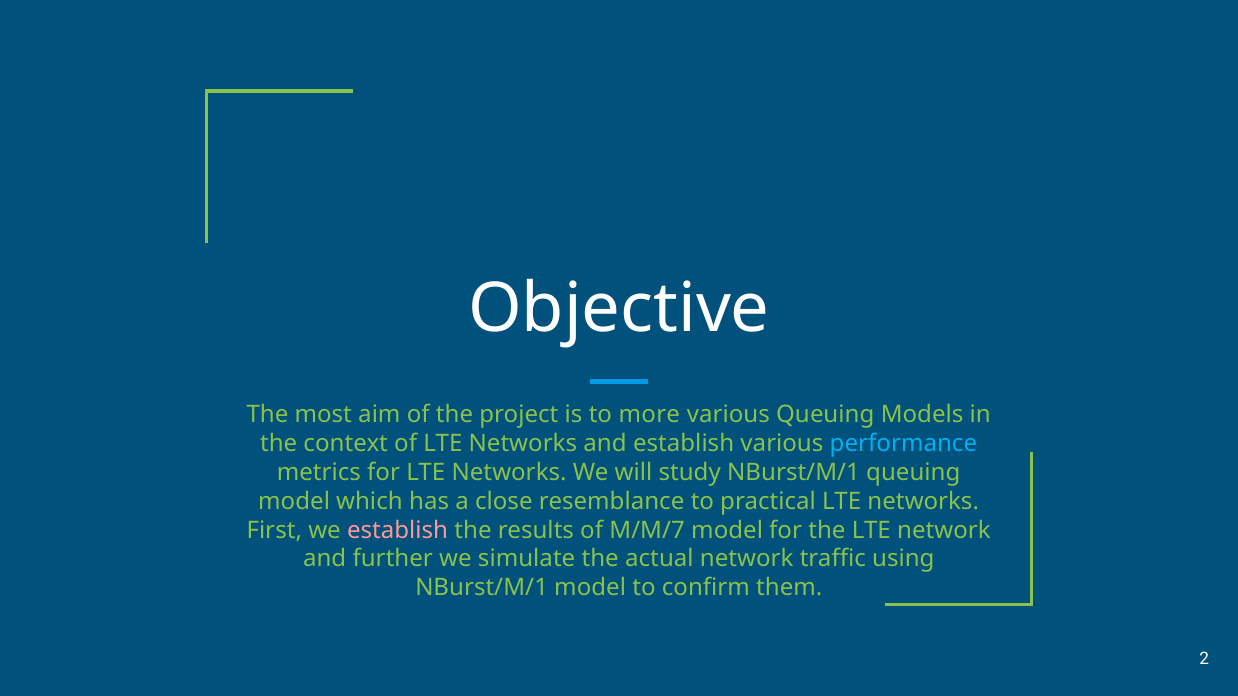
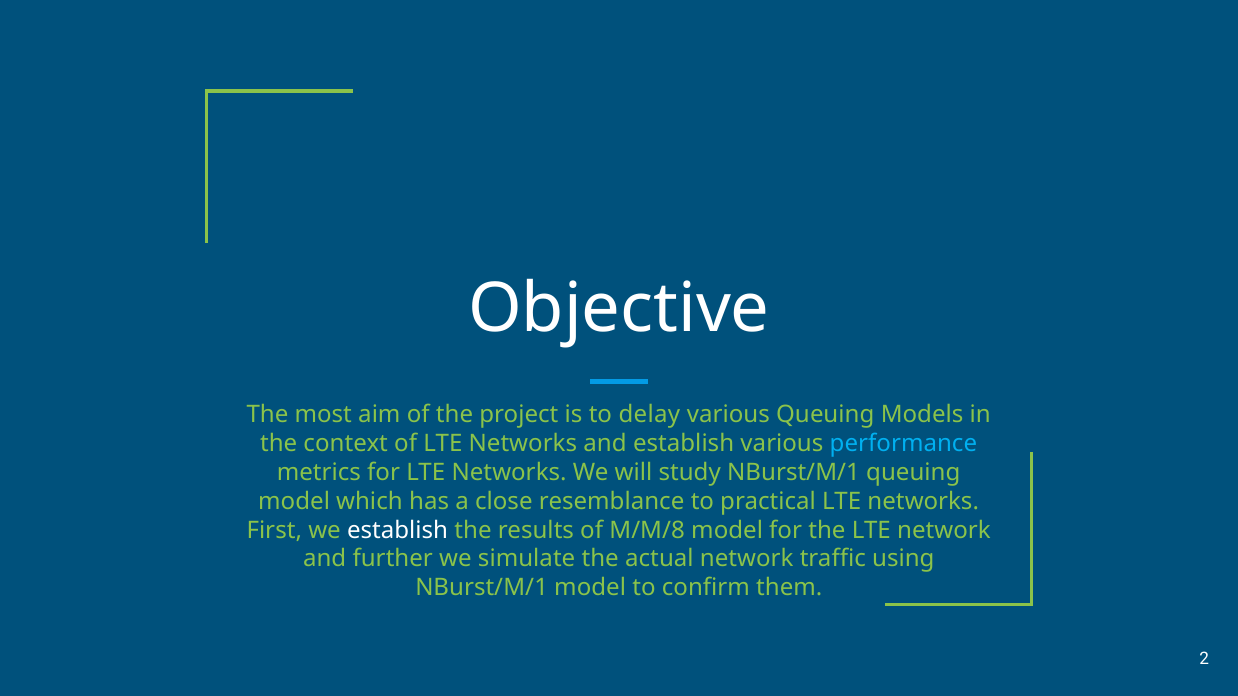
more: more -> delay (649, 415)
establish colour: pink -> white (398, 530)
M/M/7: M/M/7 -> M/M/8 (647, 530)
